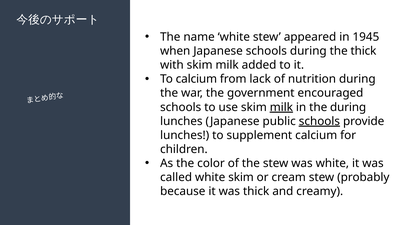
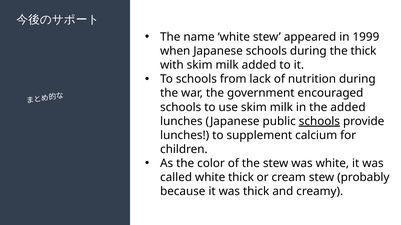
1945: 1945 -> 1999 (366, 37)
To calcium: calcium -> schools (196, 79)
milk underline: present -> none (281, 107)
the during: during -> added (348, 107)
white skim: skim -> thick (241, 178)
